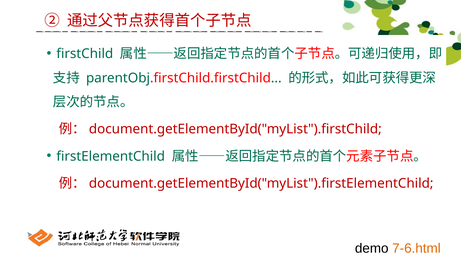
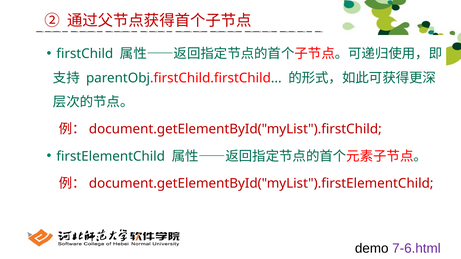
7-6.html colour: orange -> purple (416, 249)
